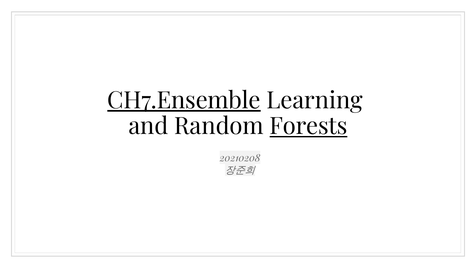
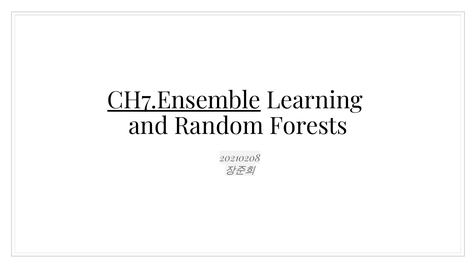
Forests underline: present -> none (309, 126)
